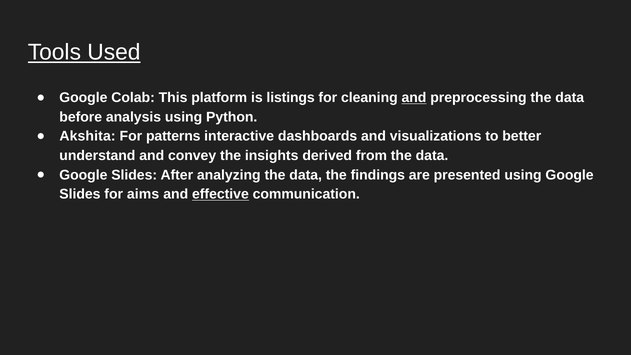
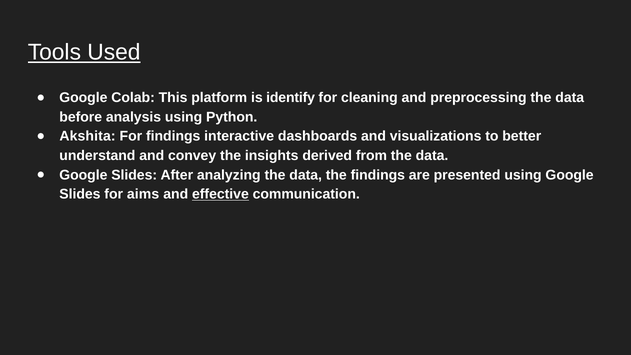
listings: listings -> identify (291, 98)
and underline: present -> none (414, 98)
For patterns: patterns -> findings (173, 136)
